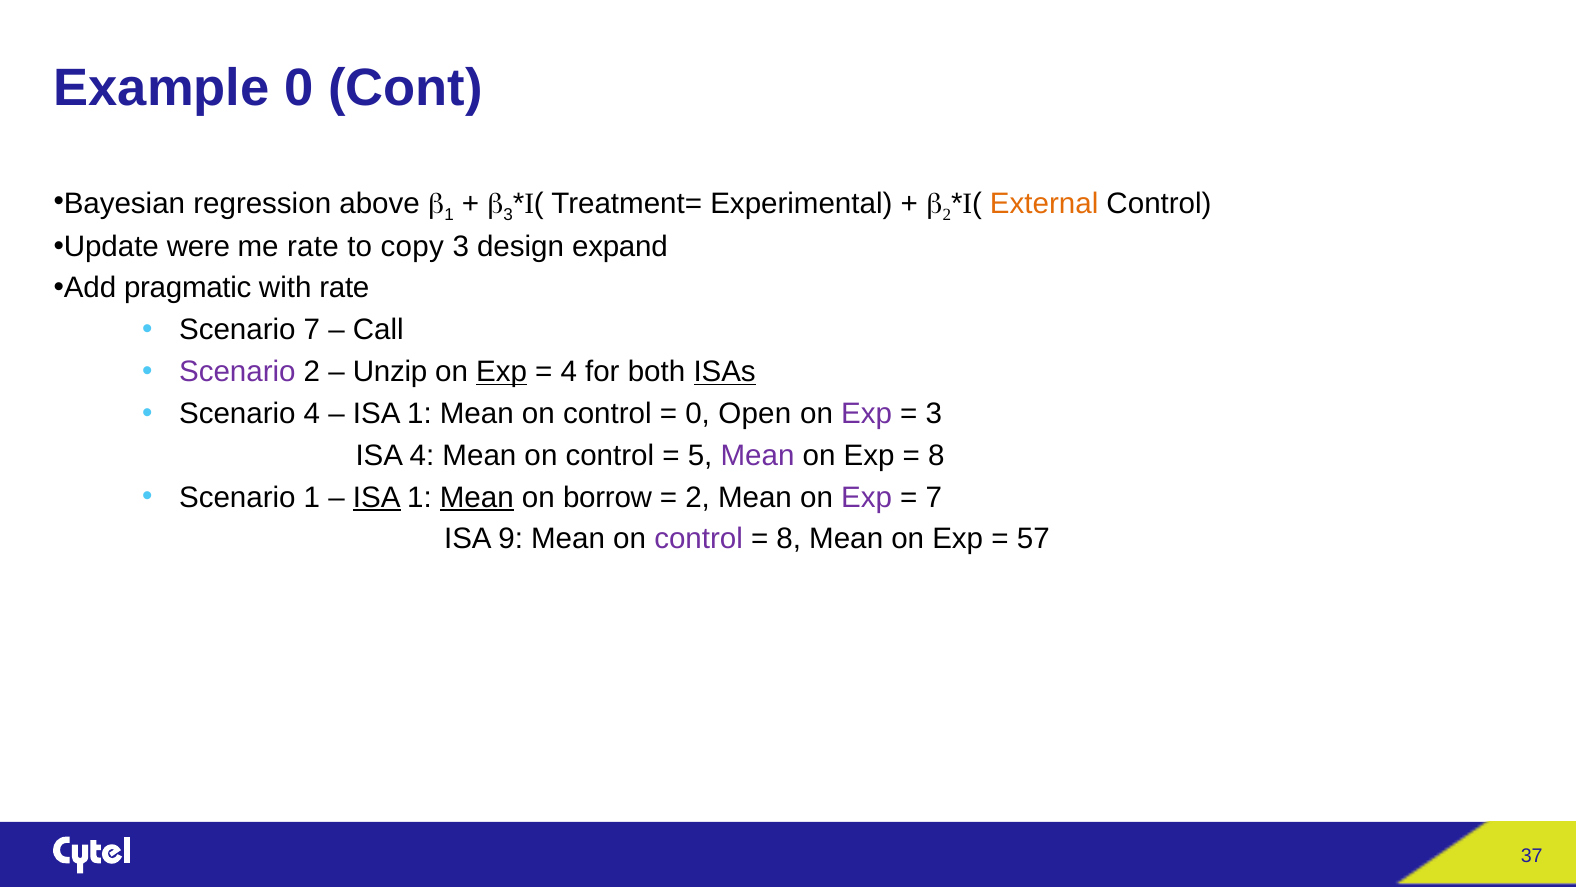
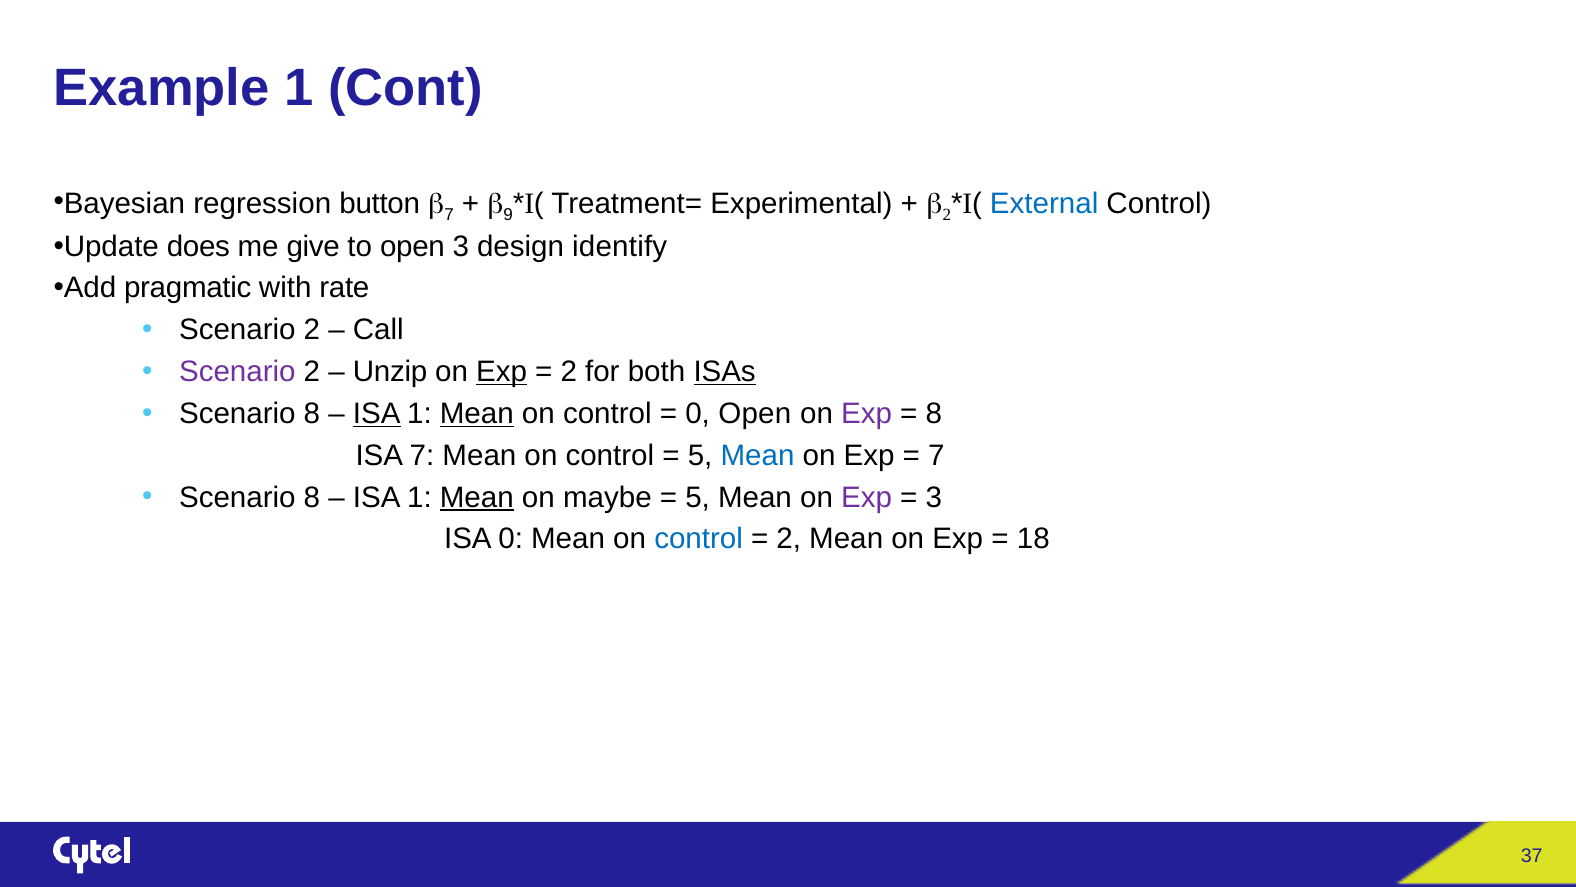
Example 0: 0 -> 1 (299, 88)
above: above -> button (380, 204)
1: 1 -> 7 (449, 215)
3: 3 -> 9 (508, 215)
External colour: orange -> blue (1044, 204)
were: were -> does (198, 246)
me rate: rate -> give (313, 246)
to copy: copy -> open (412, 246)
expand: expand -> identify (620, 246)
7: 7 -> 2 (312, 330)
4: 4 -> 2 (569, 372)
4: 4 -> 8 (312, 413)
ISA underline: none -> present (377, 413)
Mean underline: none -> present (477, 413)
3: 3 -> 8 (934, 413)
ISA 4: 4 -> 7 (422, 455)
Mean colour: purple -> blue (758, 455)
8: 8 -> 7 (936, 455)
1: 1 -> 8 (312, 497)
ISA underline: present -> none (377, 497)
borrow: borrow -> maybe (607, 497)
2: 2 -> 5 (698, 497)
7: 7 -> 3 (934, 497)
ISA 9: 9 -> 0 (511, 539)
control colour: purple -> blue (699, 539)
8: 8 -> 2 (789, 539)
57: 57 -> 18 (1033, 539)
